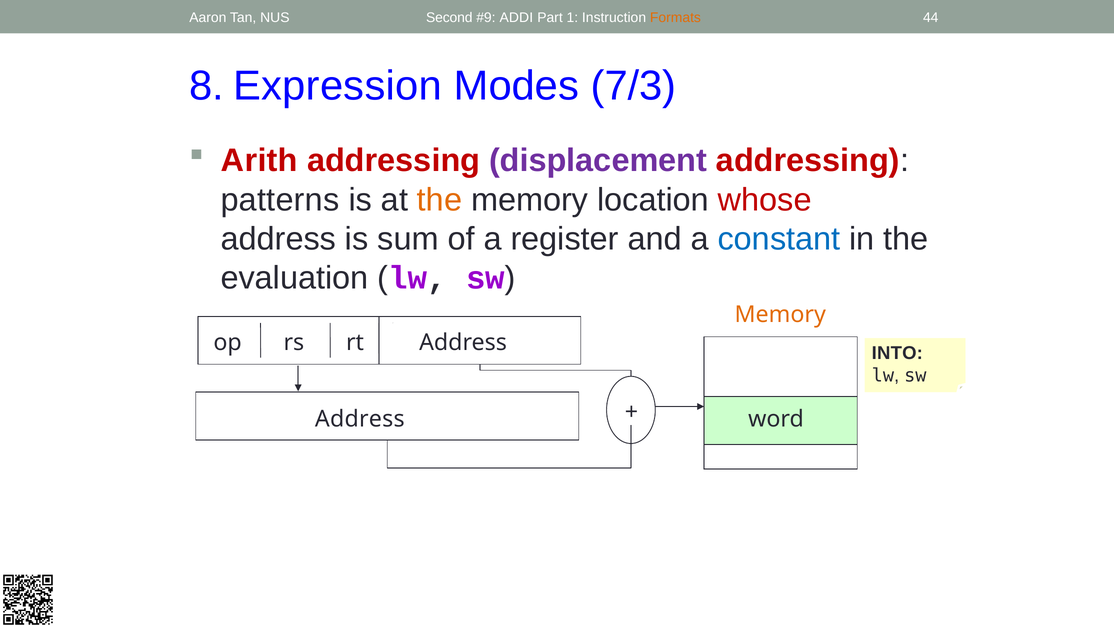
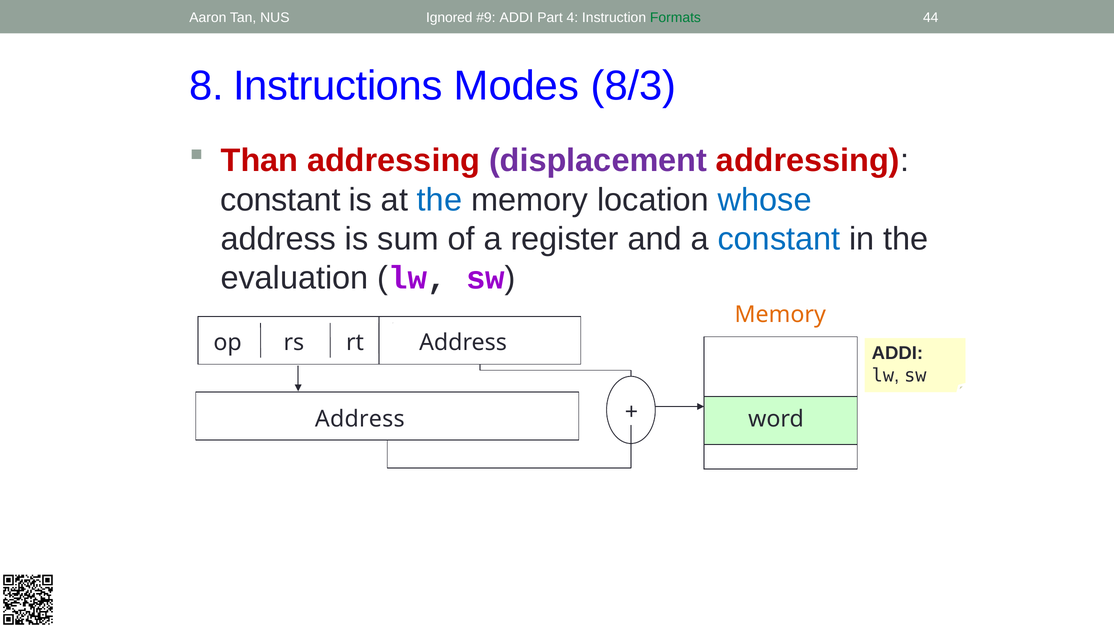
Second: Second -> Ignored (449, 18)
1: 1 -> 4 (572, 18)
Formats colour: orange -> green (675, 18)
Expression: Expression -> Instructions (338, 86)
7/3: 7/3 -> 8/3 (634, 86)
Arith: Arith -> Than (259, 161)
patterns: patterns -> constant (280, 200)
the colour: orange -> blue (440, 200)
whose colour: red -> blue (765, 200)
INTO: INTO -> ADDI (897, 353)
